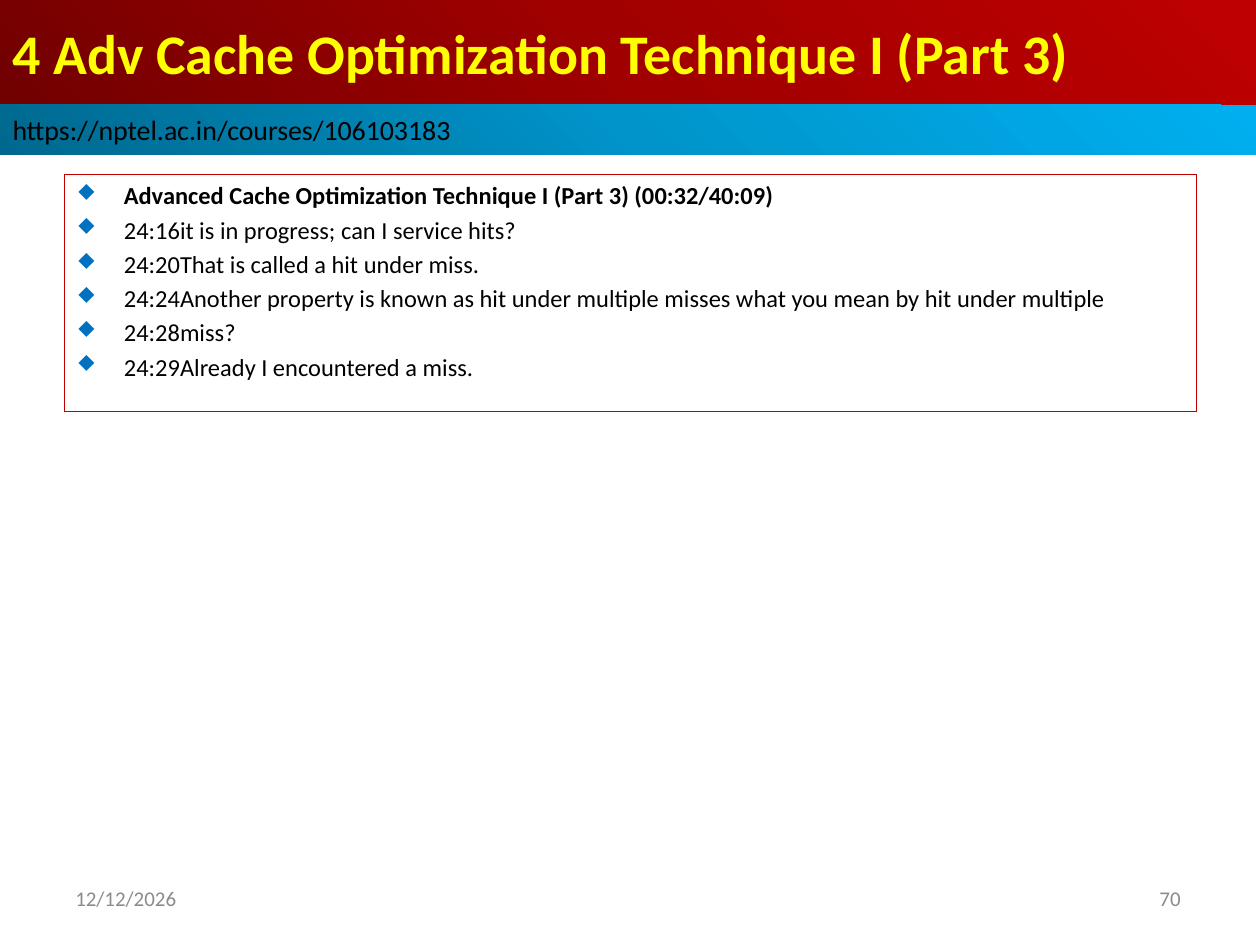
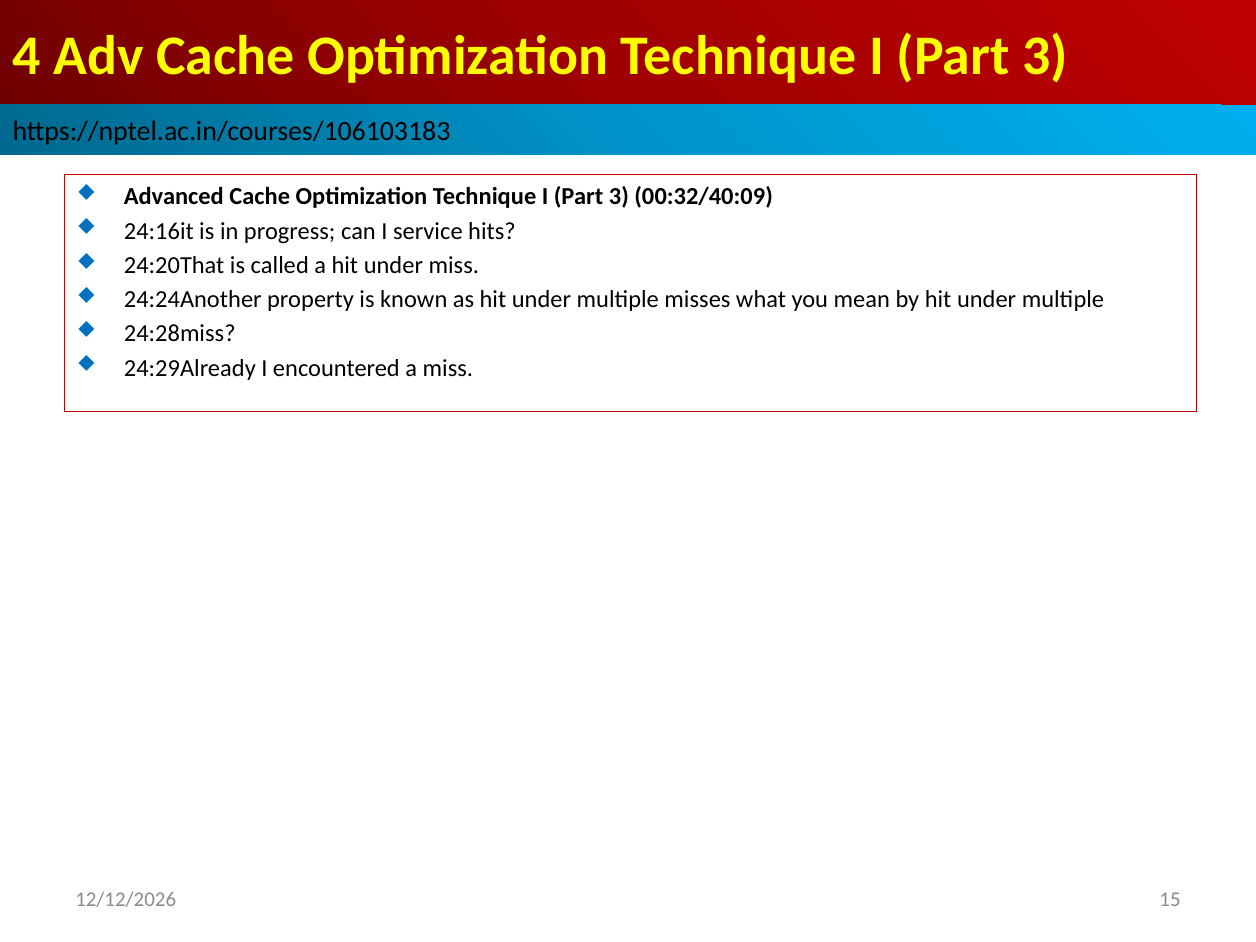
70: 70 -> 15 (1170, 899)
